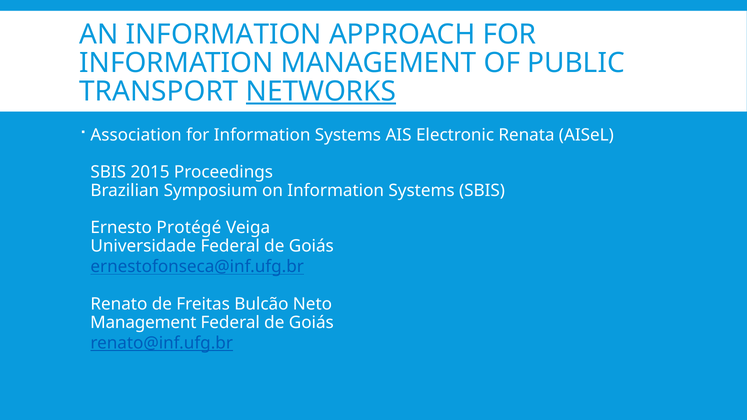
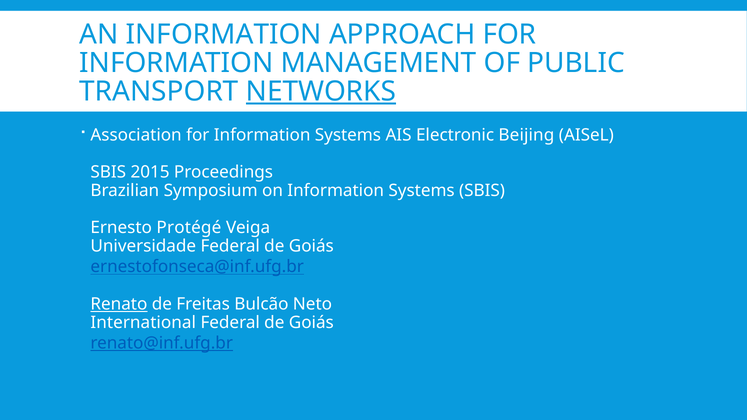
Renata: Renata -> Beijing (526, 135)
Renato underline: none -> present (119, 304)
Management: Management -> International (143, 323)
